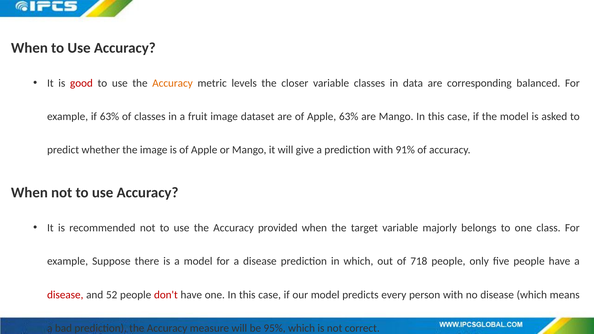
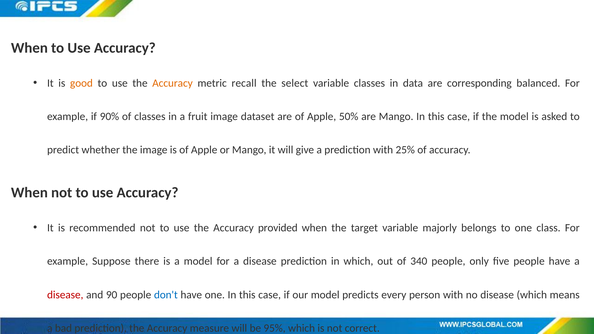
good colour: red -> orange (81, 83)
levels: levels -> recall (244, 83)
closer: closer -> select (295, 83)
if 63%: 63% -> 90% (109, 117)
Apple 63%: 63% -> 50% (349, 117)
91%: 91% -> 25% (405, 150)
718: 718 -> 340 (419, 261)
52: 52 -> 90 (112, 295)
don't colour: red -> blue (166, 295)
